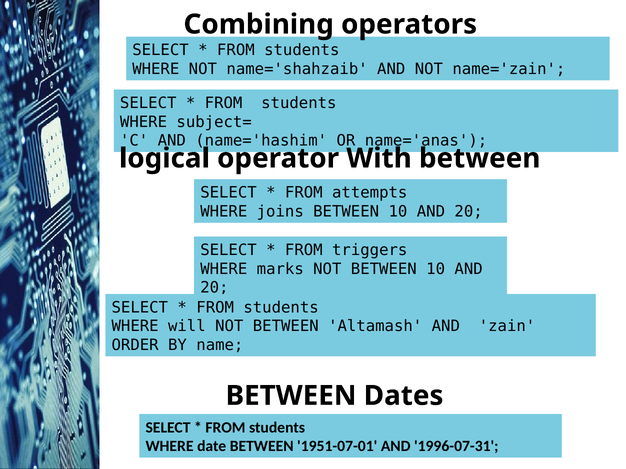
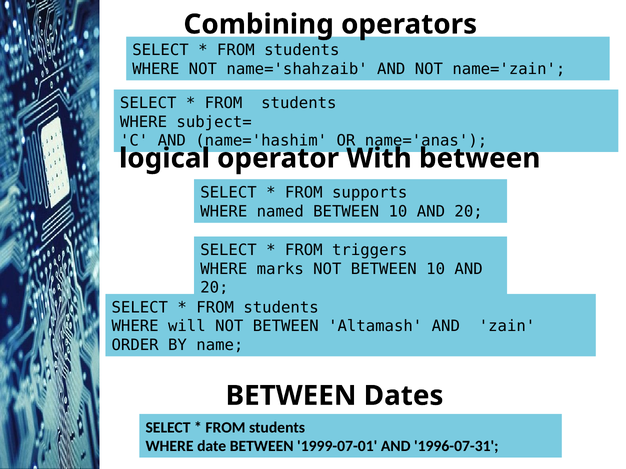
attempts: attempts -> supports (370, 193)
joins: joins -> named (280, 212)
1951-07-01: 1951-07-01 -> 1999-07-01 (337, 447)
